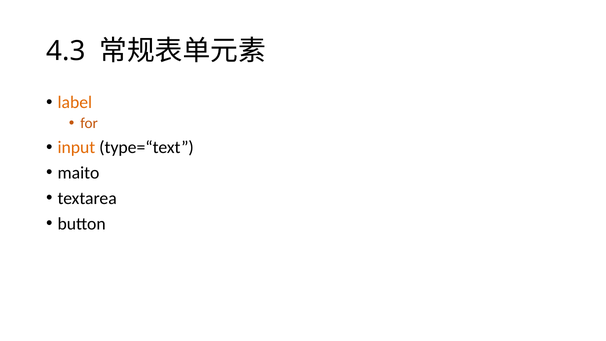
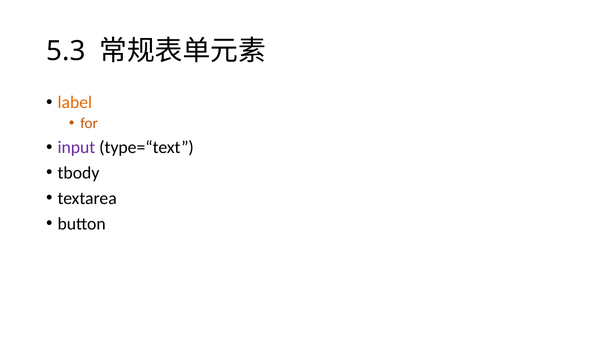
4.3: 4.3 -> 5.3 (66, 51)
input colour: orange -> purple (76, 147)
maito: maito -> tbody (78, 173)
